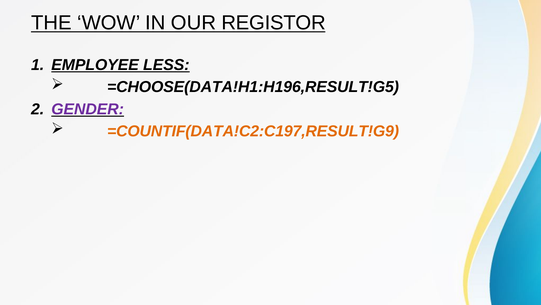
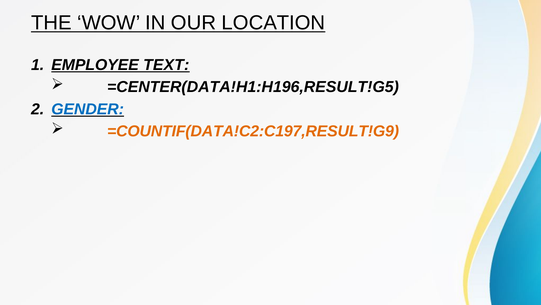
REGISTOR: REGISTOR -> LOCATION (273, 23)
LESS: LESS -> TEXT (166, 65)
=CHOOSE(DATA!H1:H196,RESULT!G5: =CHOOSE(DATA!H1:H196,RESULT!G5 -> =CENTER(DATA!H1:H196,RESULT!G5 (253, 87)
GENDER colour: purple -> blue (88, 109)
